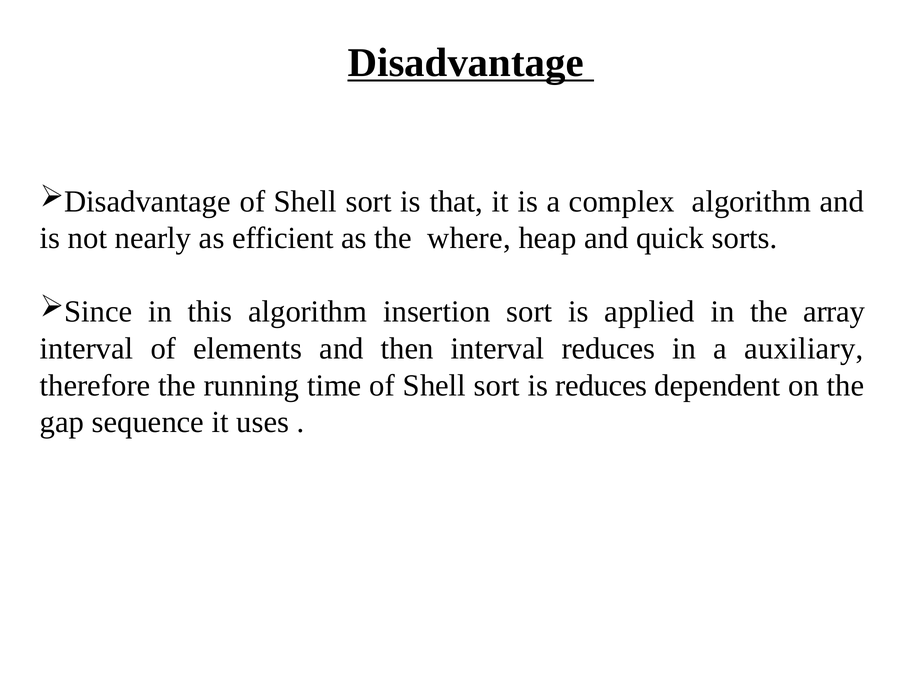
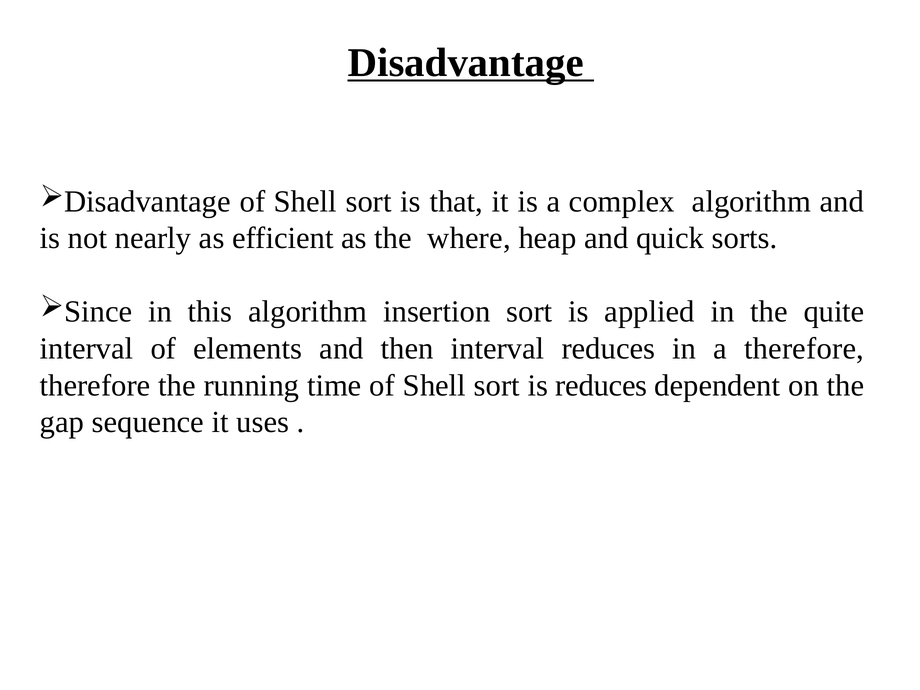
array: array -> quite (834, 312)
a auxiliary: auxiliary -> therefore (804, 349)
